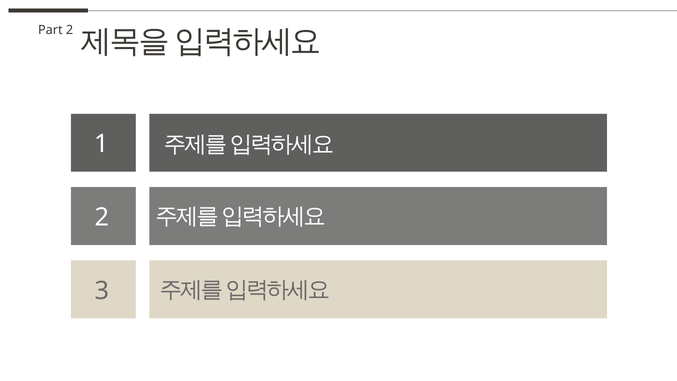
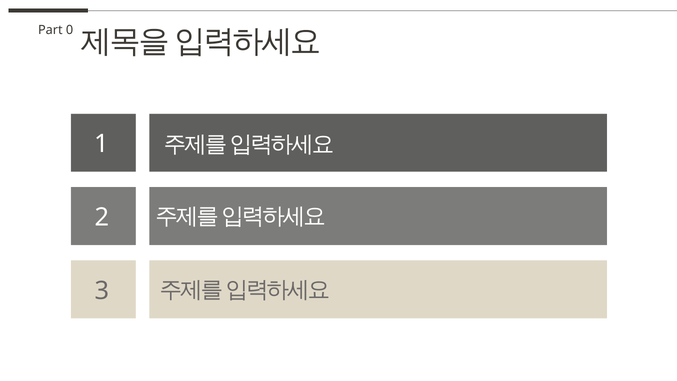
Part 2: 2 -> 0 (70, 30)
